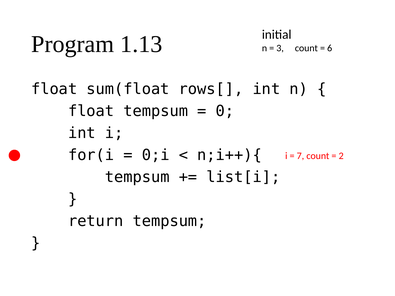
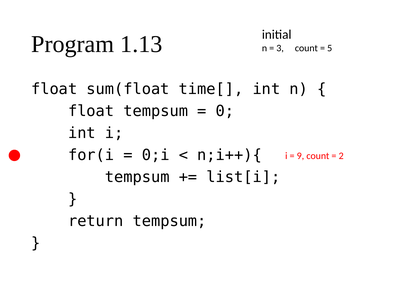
6: 6 -> 5 (330, 48)
rows[: rows[ -> time[ (211, 89)
7: 7 -> 9 (300, 156)
